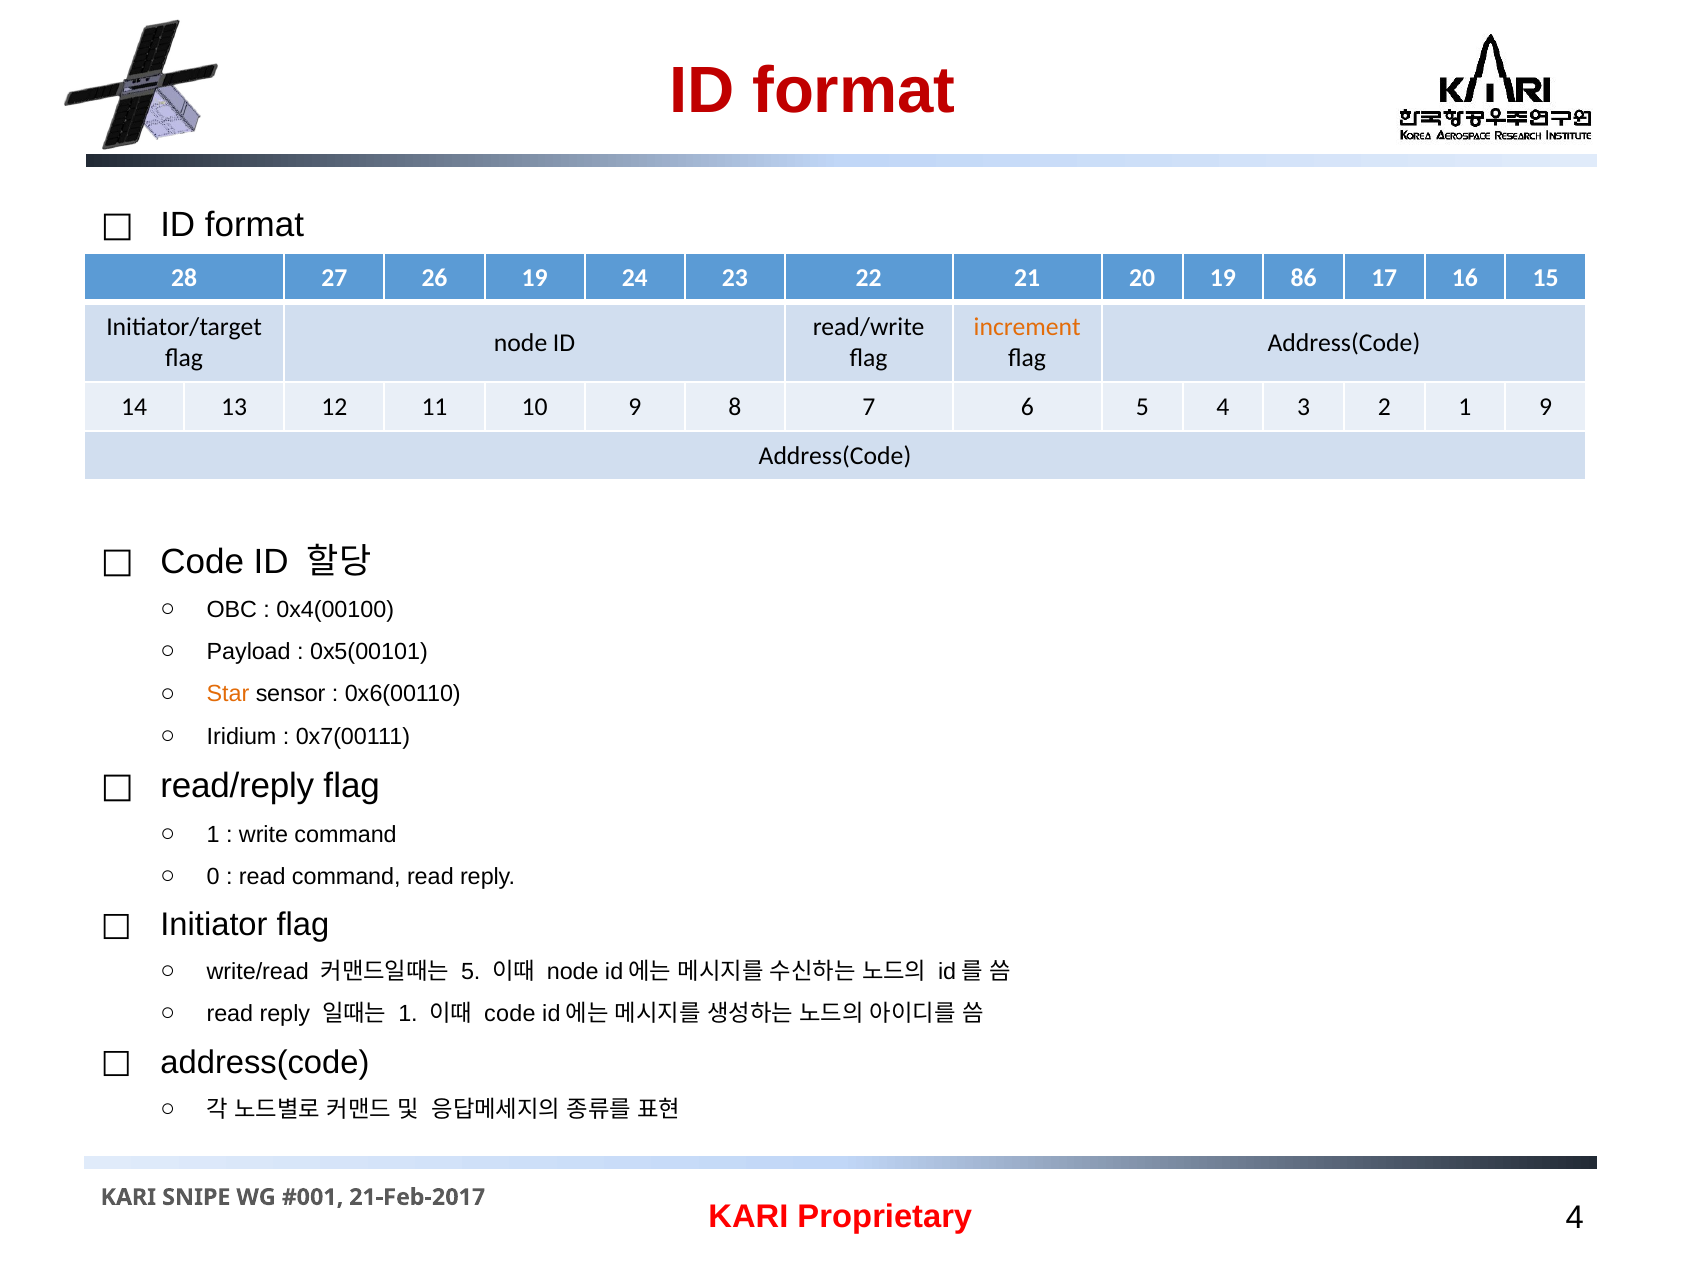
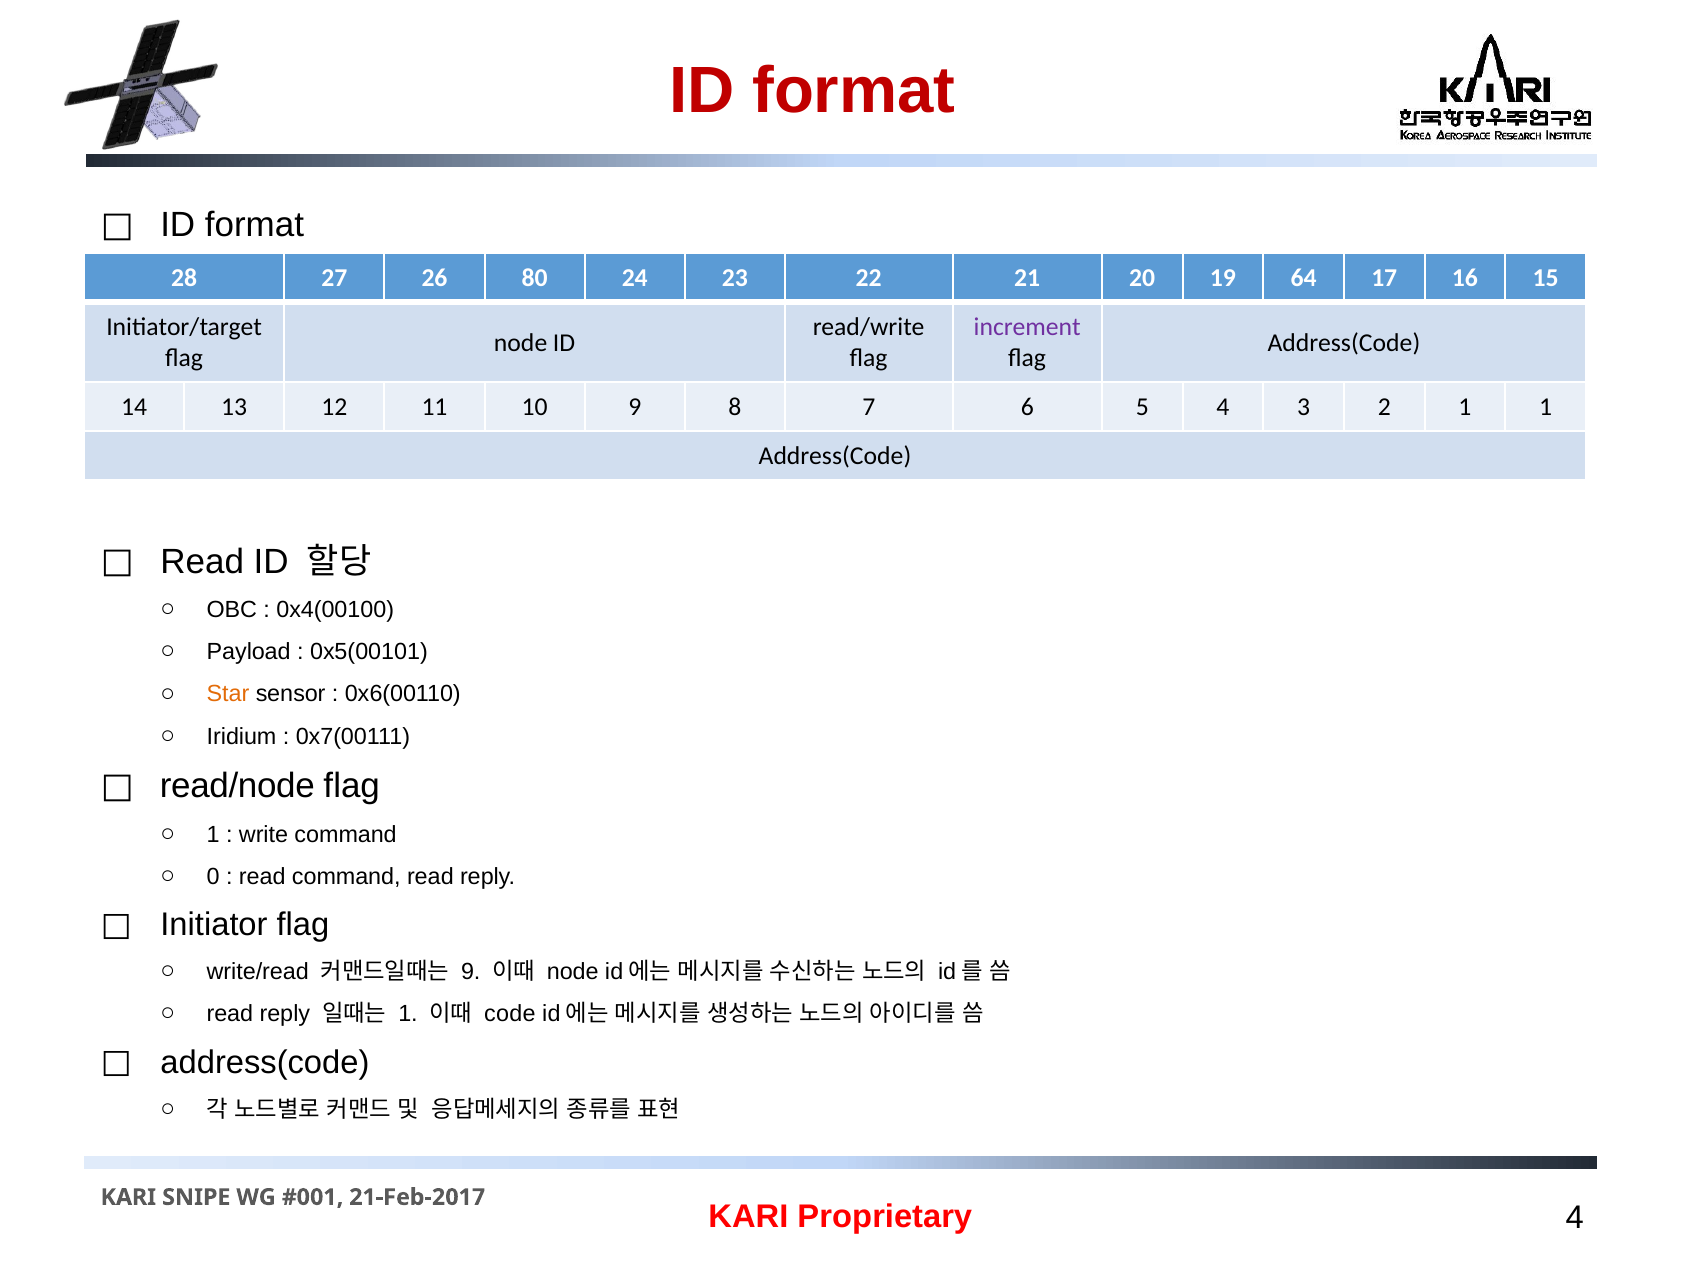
26 19: 19 -> 80 (535, 278)
86: 86 -> 64 (1304, 278)
increment colour: orange -> purple (1027, 327)
1 9: 9 -> 1 (1546, 407)
Code: Code -> Read (202, 562)
read/reply: read/reply -> read/node (237, 786)
5: 5 -> 9 (471, 972)
